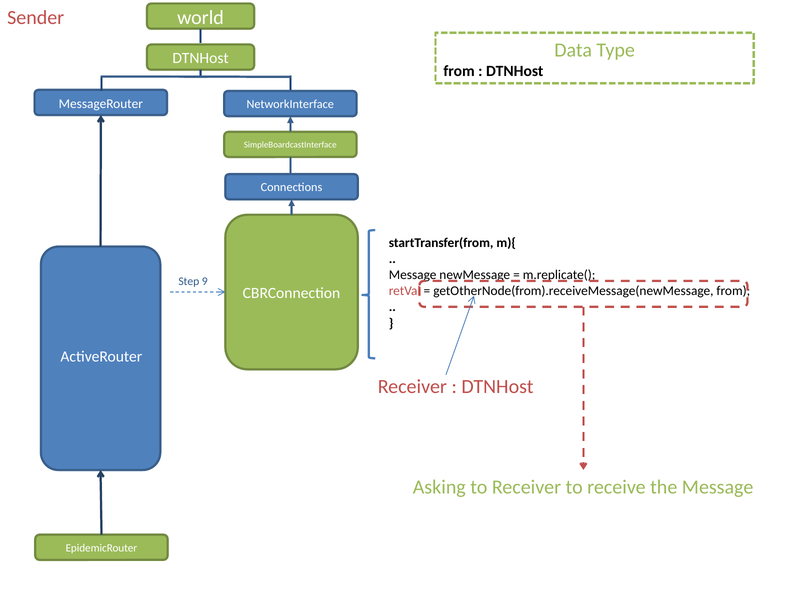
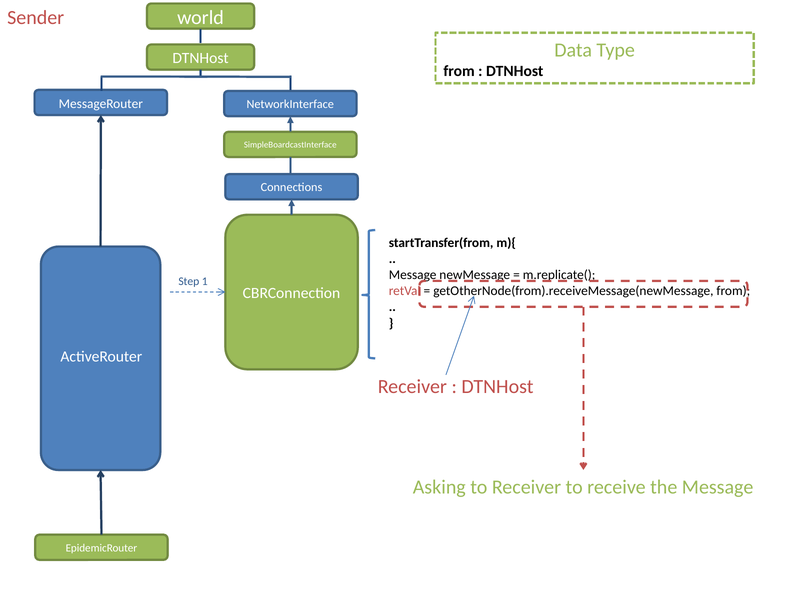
9: 9 -> 1 (205, 281)
